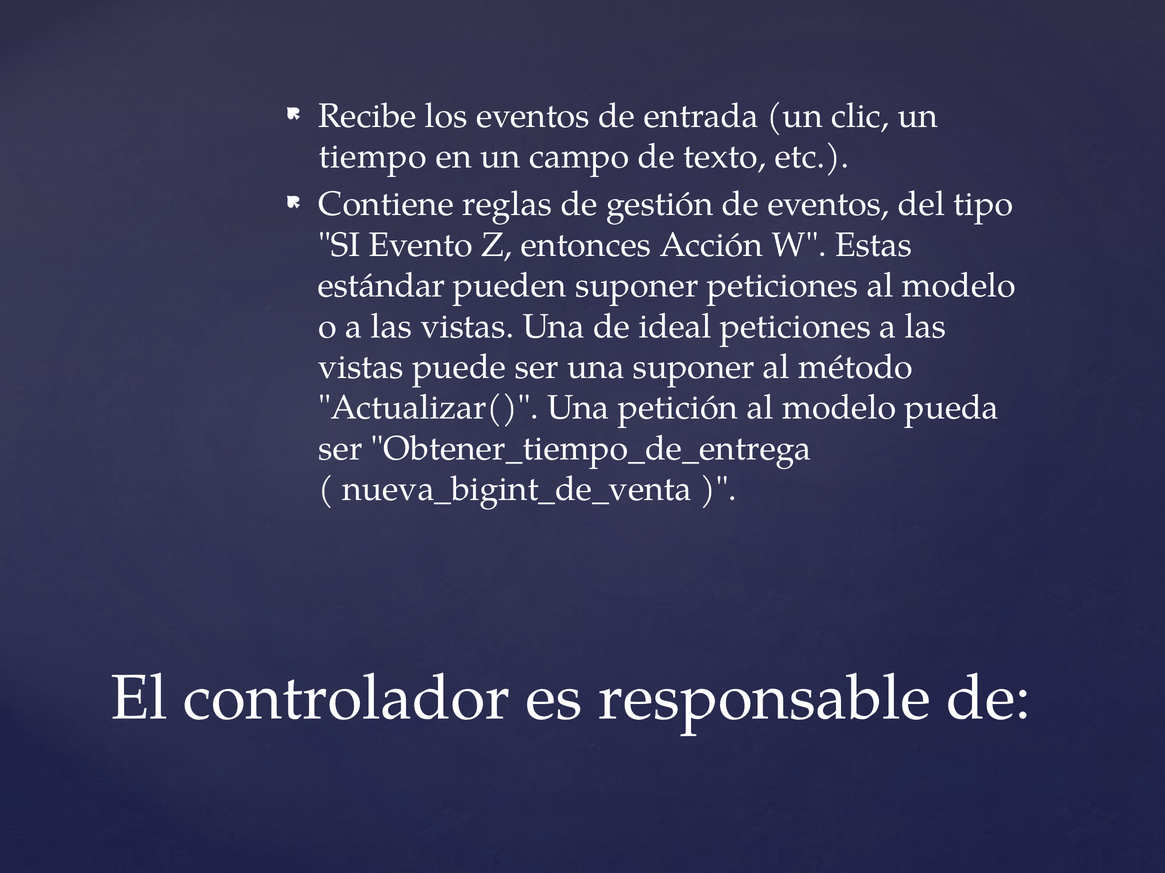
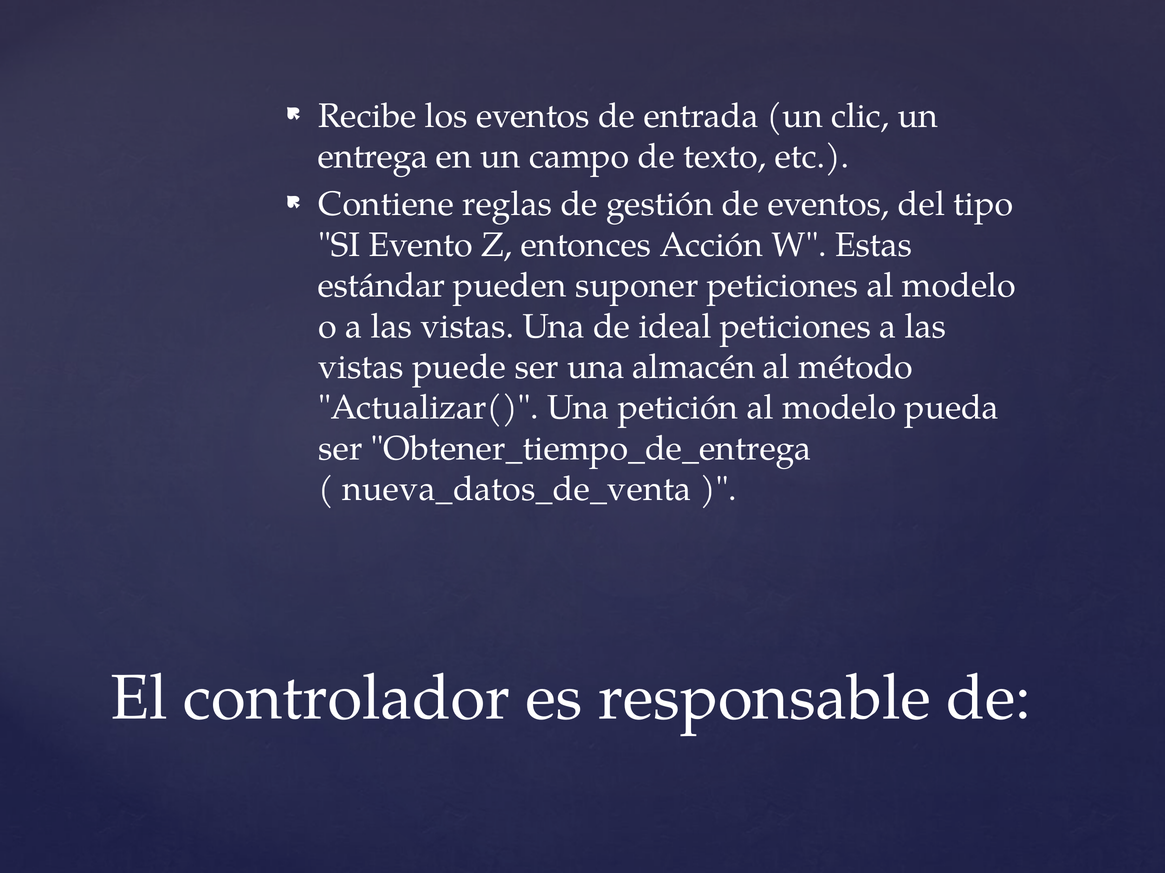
tiempo: tiempo -> entrega (373, 157)
una suponer: suponer -> almacén (694, 367)
nueva_bigint_de_venta: nueva_bigint_de_venta -> nueva_datos_de_venta (517, 490)
